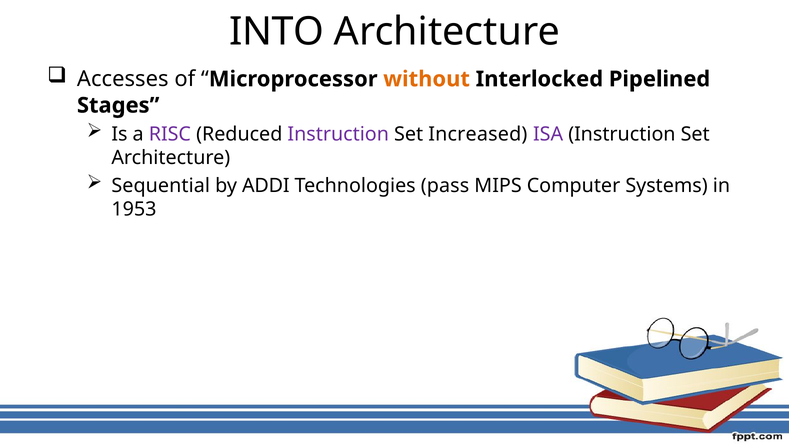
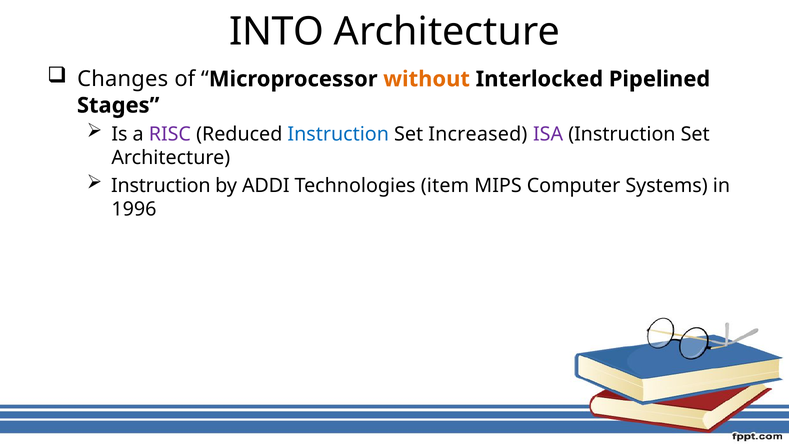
Accesses: Accesses -> Changes (123, 79)
Instruction colour: purple -> blue (338, 134)
Sequential: Sequential -> Instruction (161, 185)
pass: pass -> item (445, 185)
1953: 1953 -> 1996 (134, 209)
